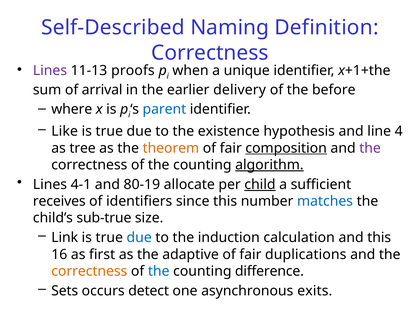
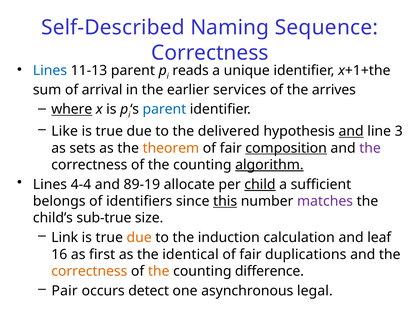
Definition: Definition -> Sequence (327, 28)
Lines colour: purple -> blue (50, 71)
11-13 proofs: proofs -> parent (133, 71)
when: when -> reads (191, 71)
delivery: delivery -> services (240, 90)
before: before -> arrives (334, 90)
where underline: none -> present (72, 109)
existence: existence -> delivered (229, 131)
and underline: none -> present (351, 131)
4: 4 -> 3 (399, 131)
tree: tree -> sets (83, 148)
4-1: 4-1 -> 4-4 (81, 184)
80-19: 80-19 -> 89-19 (142, 184)
receives: receives -> belongs (59, 201)
this underline: none -> present (225, 201)
matches colour: blue -> purple (325, 201)
due colour: blue -> orange (139, 238)
and this: this -> leaf (379, 238)
adaptive: adaptive -> identical (190, 254)
the colour: blue -> orange (159, 271)
Sets: Sets -> Pair (65, 291)
exits: exits -> legal (315, 291)
